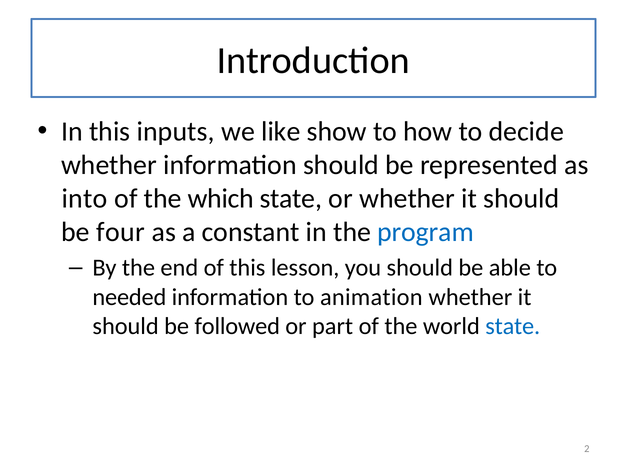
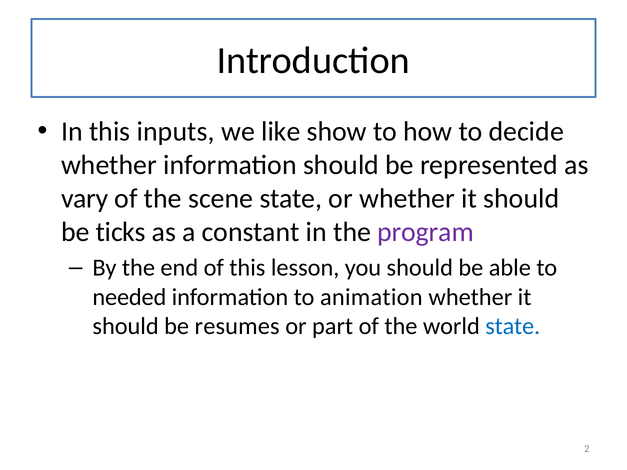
into: into -> vary (85, 199)
which: which -> scene (221, 199)
four: four -> ticks (121, 232)
program colour: blue -> purple (426, 232)
followed: followed -> resumes (237, 326)
